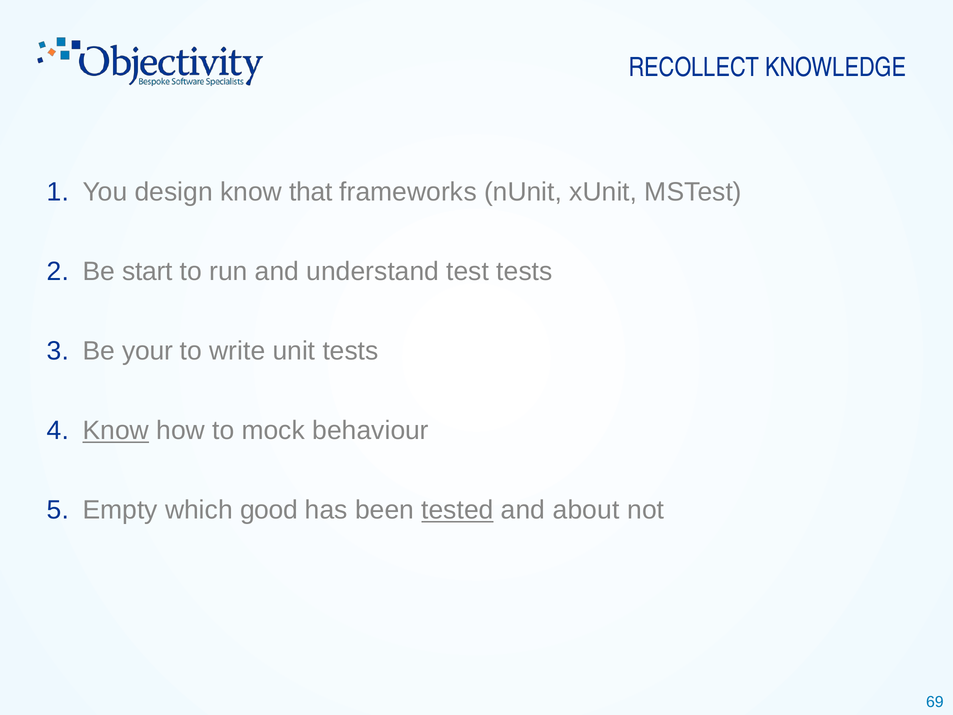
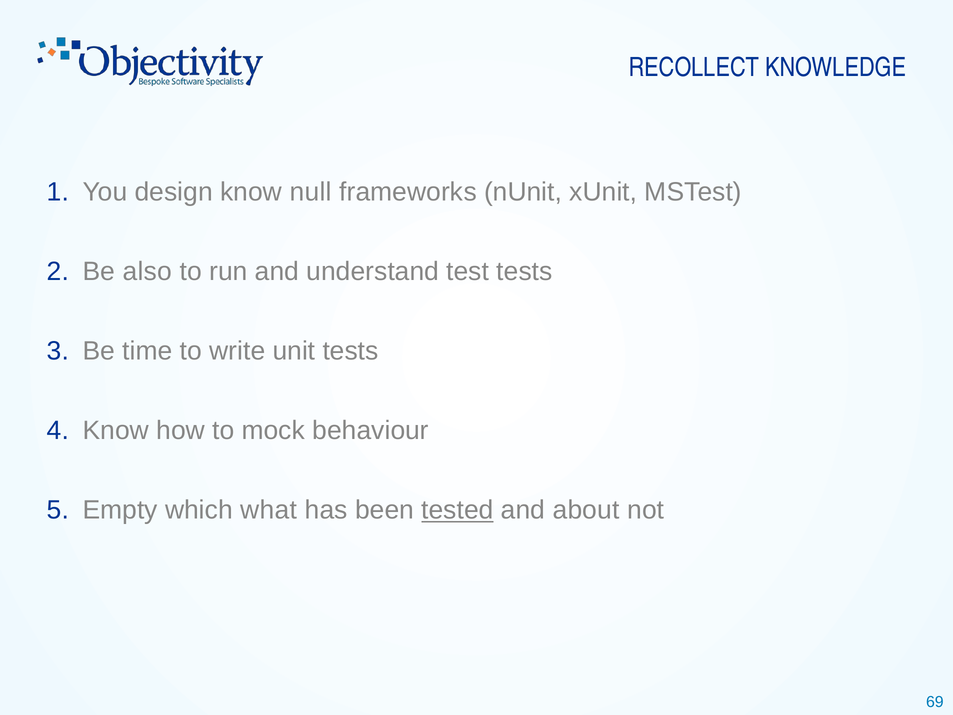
that: that -> null (311, 192)
start: start -> also (147, 272)
your: your -> time (147, 351)
Know underline: present -> none (116, 431)
good: good -> what (269, 510)
